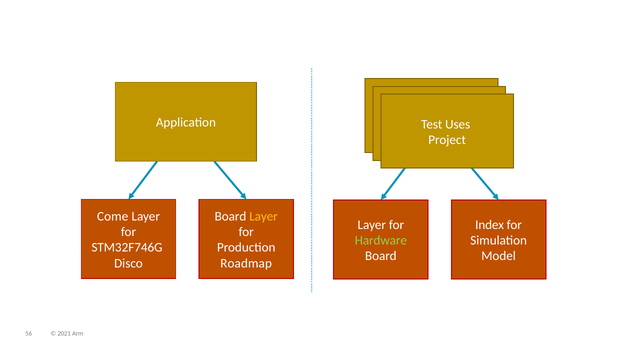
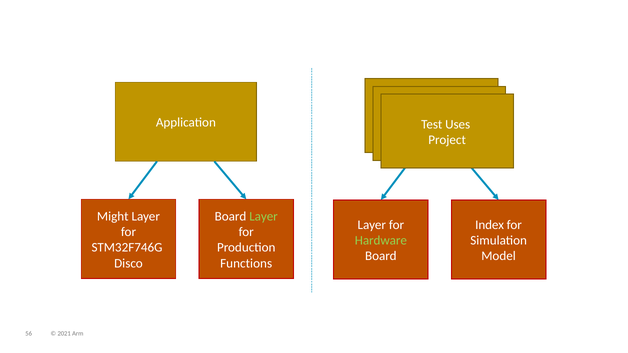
Come: Come -> Might (113, 216)
Layer colour: yellow -> light green (264, 216)
Roadmap: Roadmap -> Functions (246, 263)
